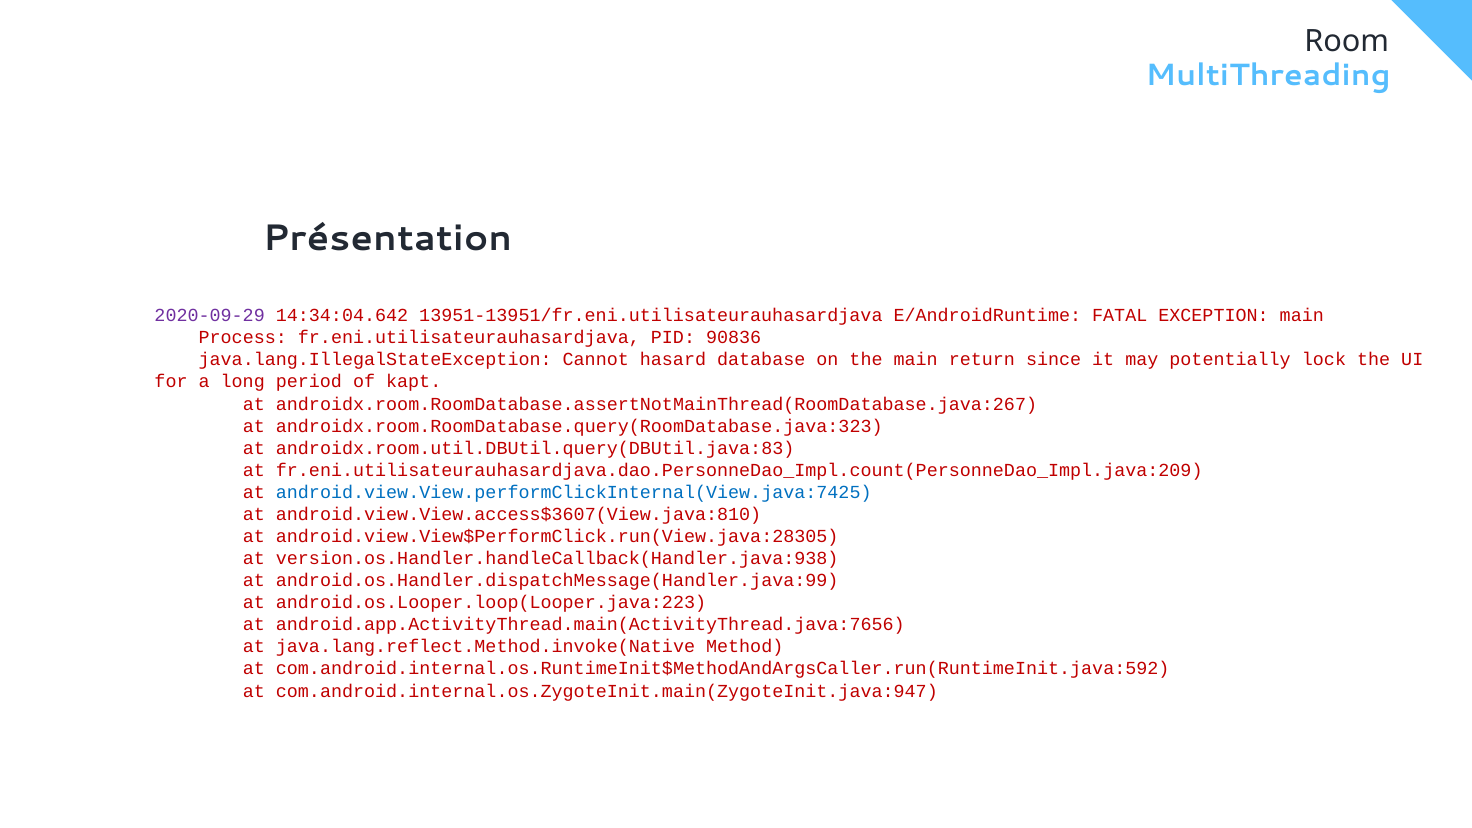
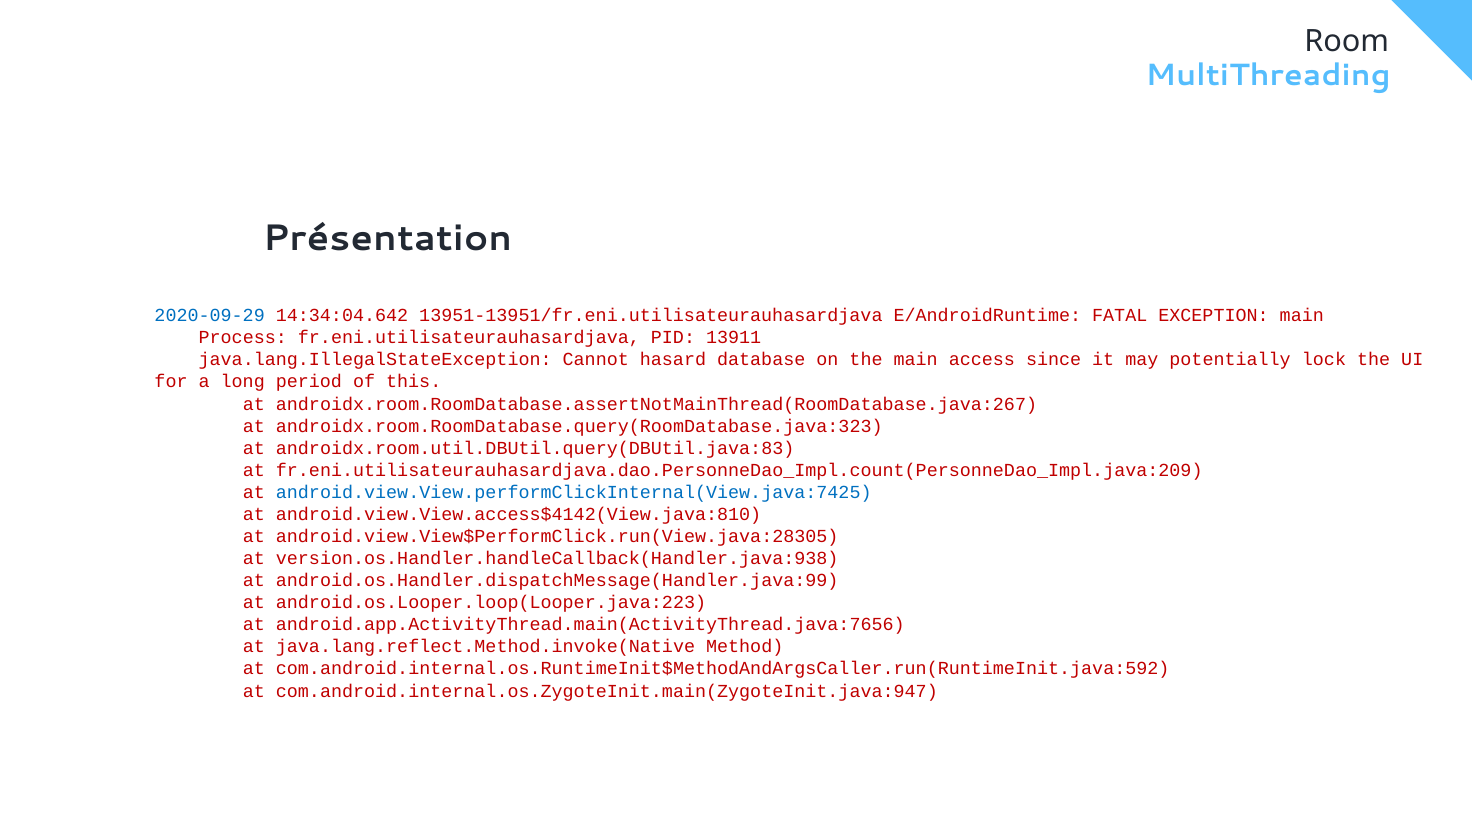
2020-09-29 colour: purple -> blue (210, 316)
90836: 90836 -> 13911 (734, 338)
return: return -> access (982, 360)
kapt: kapt -> this (414, 382)
android.view.View.access$3607(View.java:810: android.view.View.access$3607(View.java:810 -> android.view.View.access$4142(View.java:810 (519, 514)
